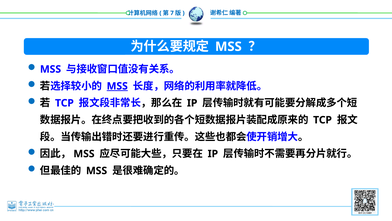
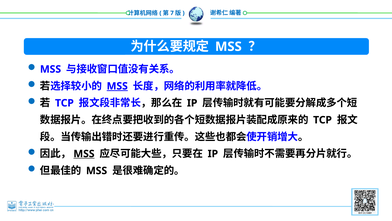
MSS underline: none -> present (84, 153)
